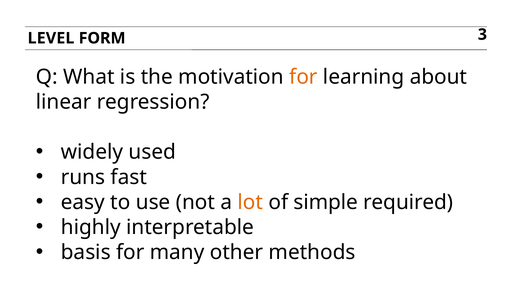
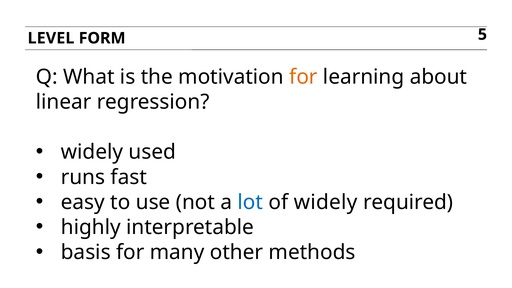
3: 3 -> 5 (482, 34)
lot colour: orange -> blue (250, 202)
of simple: simple -> widely (326, 202)
